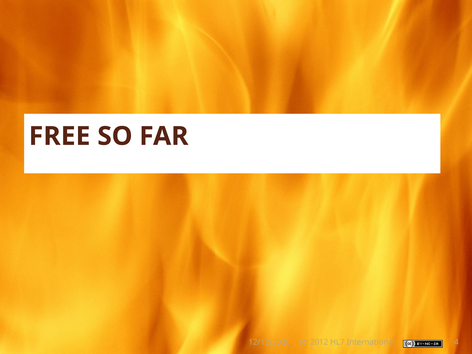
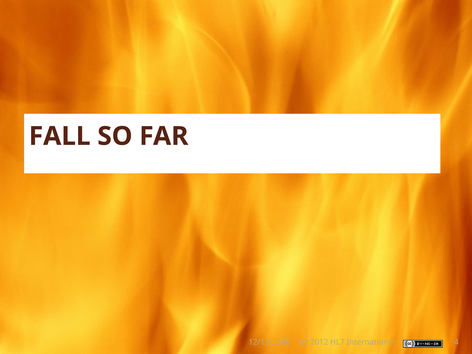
FREE: FREE -> FALL (60, 136)
